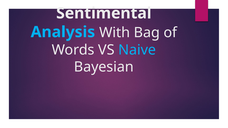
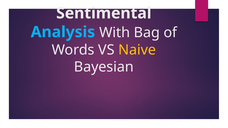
Naive colour: light blue -> yellow (137, 50)
